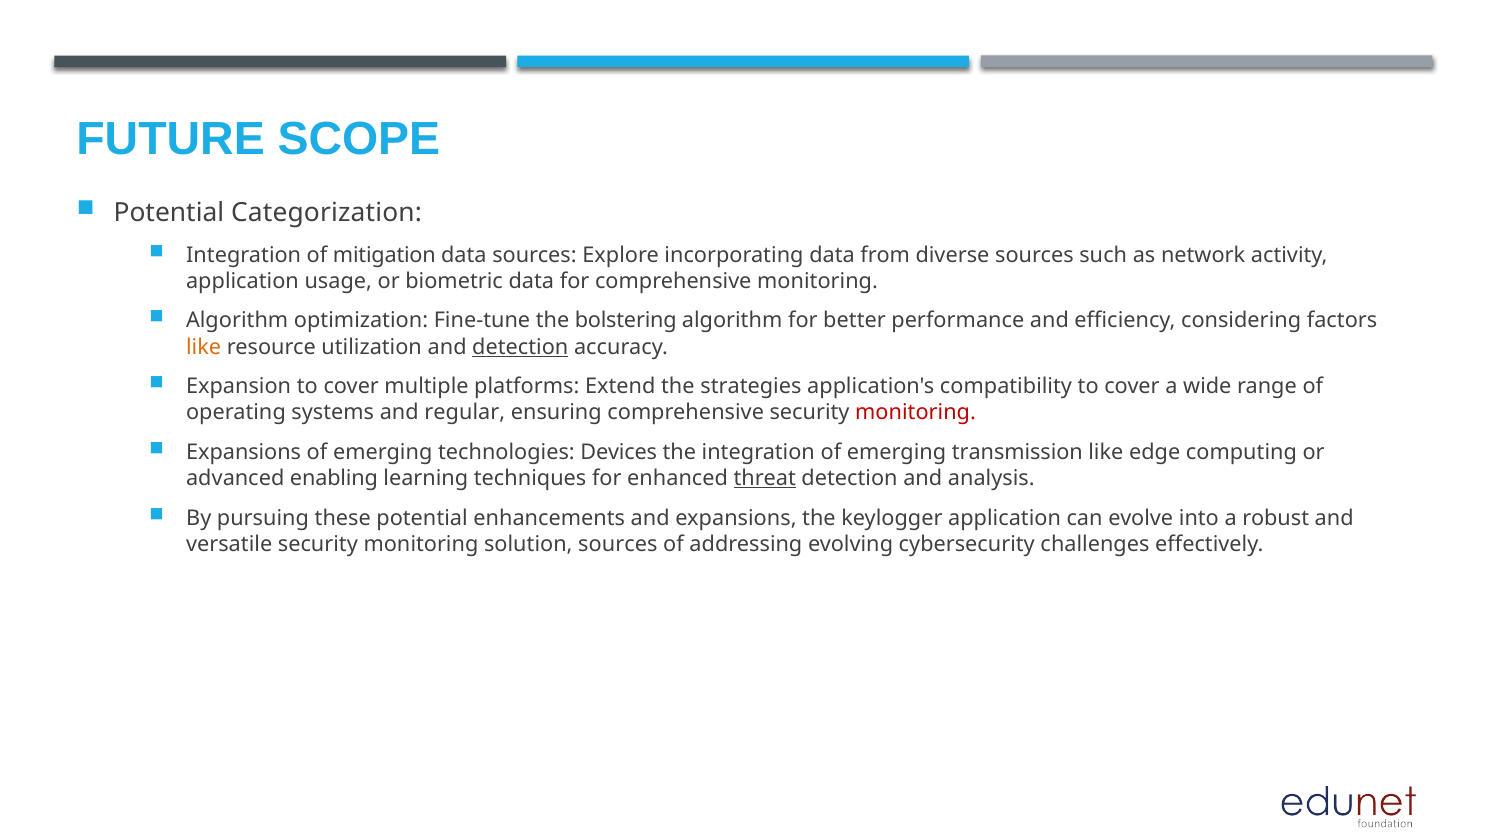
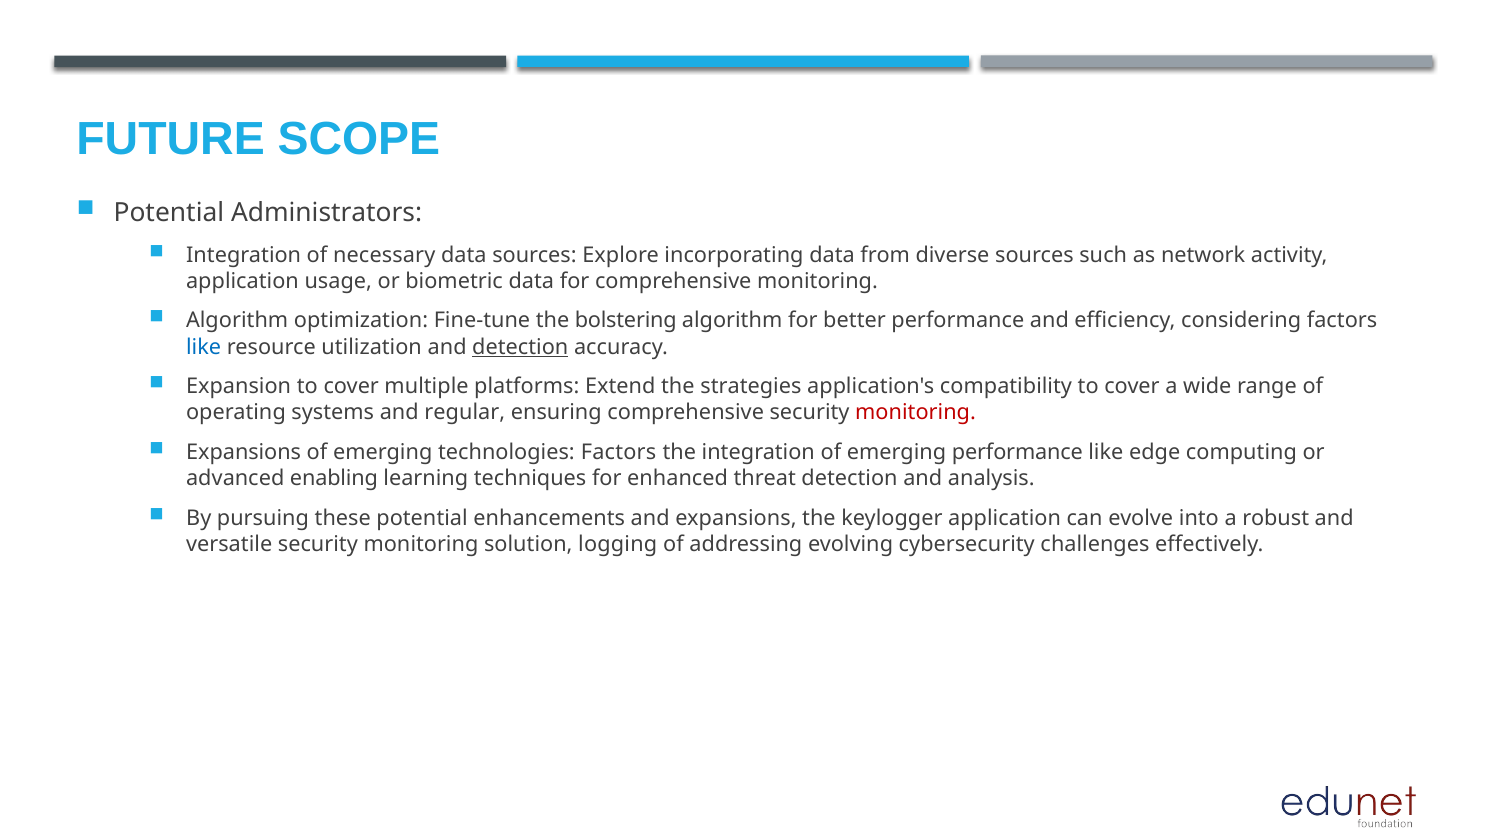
Categorization: Categorization -> Administrators (327, 213)
mitigation: mitigation -> necessary (384, 255)
like colour: orange -> blue (204, 347)
technologies Devices: Devices -> Factors (619, 452)
emerging transmission: transmission -> performance (1017, 452)
threat underline: present -> none (765, 478)
solution sources: sources -> logging (618, 544)
